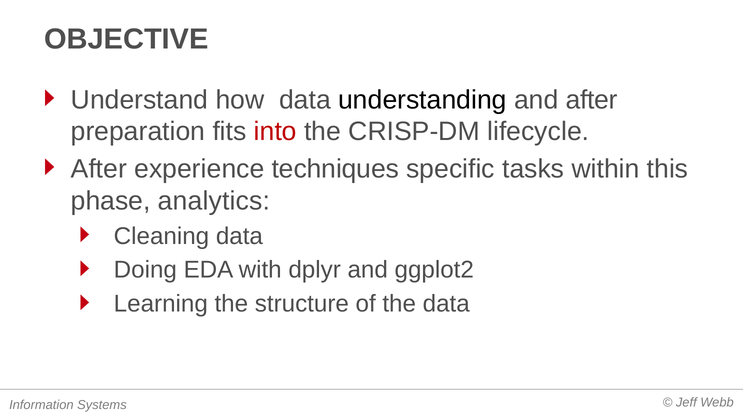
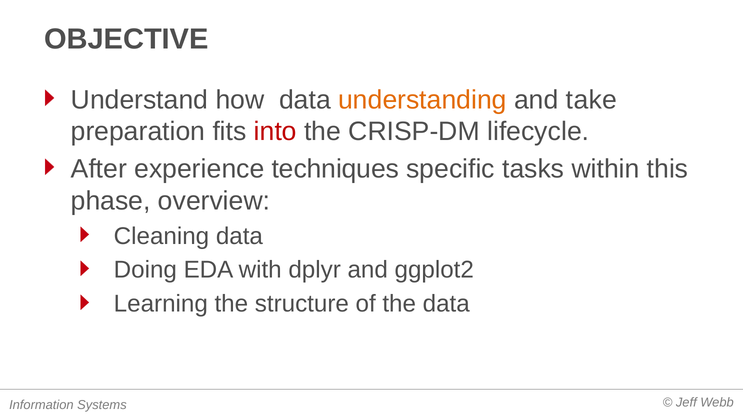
understanding colour: black -> orange (422, 100)
and after: after -> take (591, 100)
analytics: analytics -> overview (214, 201)
